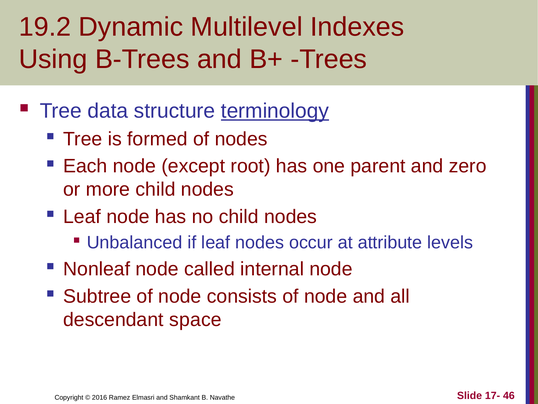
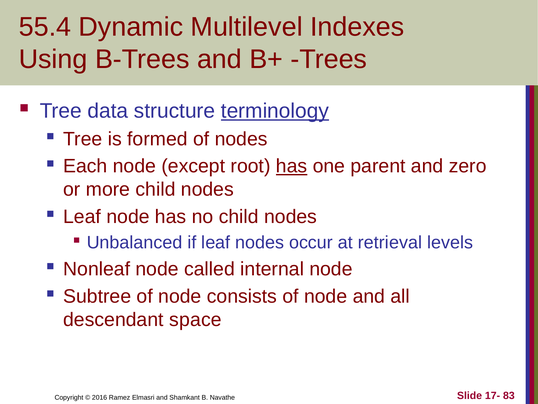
19.2: 19.2 -> 55.4 (45, 27)
has underline: none -> present (292, 166)
attribute: attribute -> retrieval (390, 242)
46: 46 -> 83 (509, 395)
